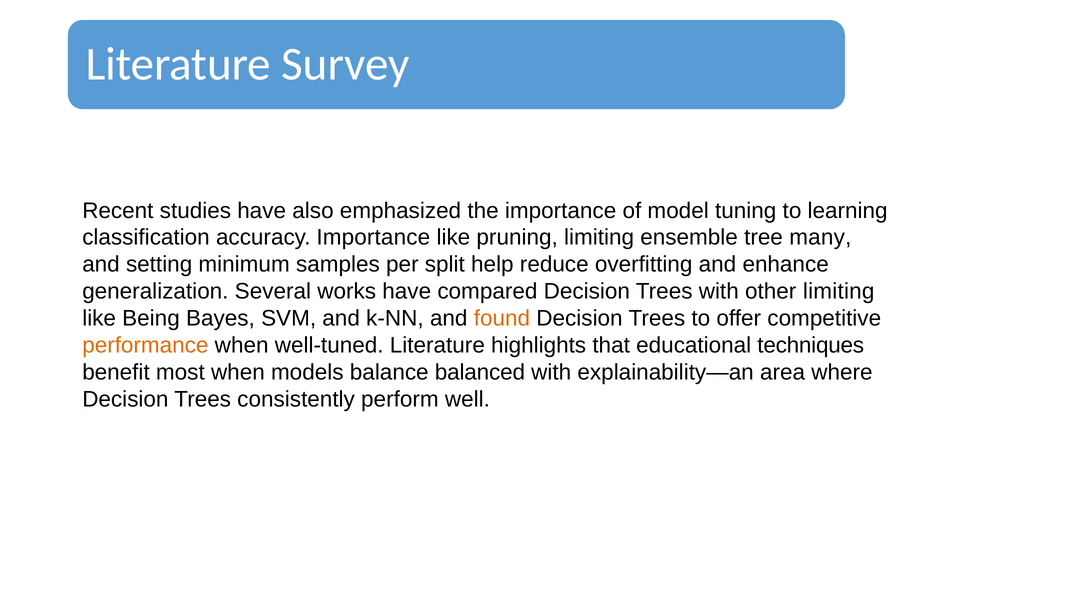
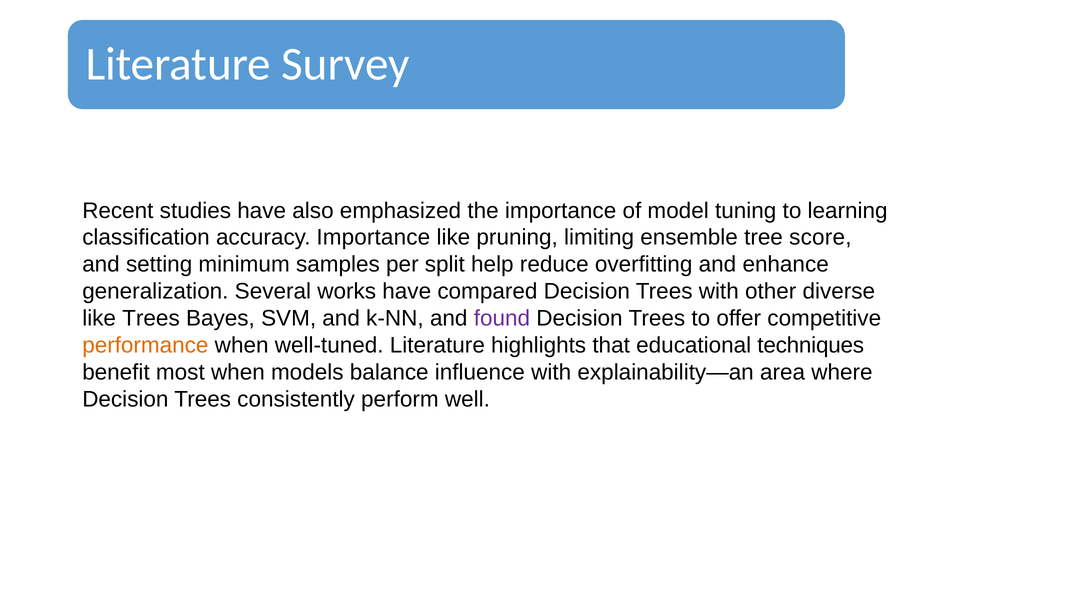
many: many -> score (820, 238)
other limiting: limiting -> diverse (839, 292)
like Being: Being -> Trees (151, 319)
found colour: orange -> purple (502, 319)
balanced: balanced -> influence (480, 372)
